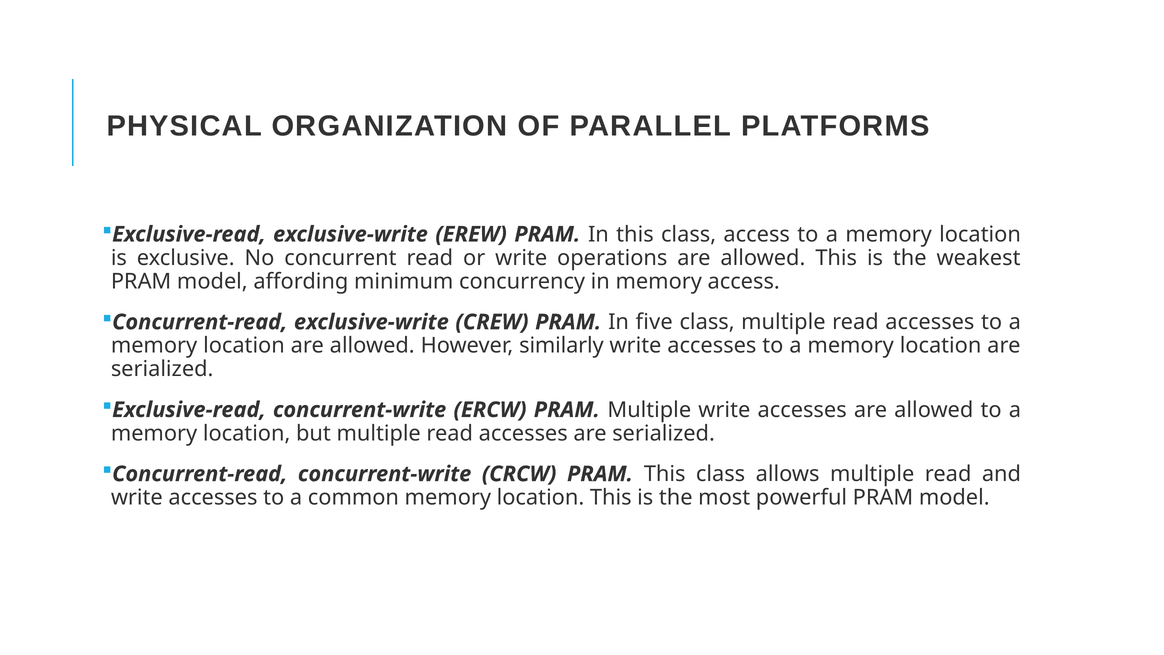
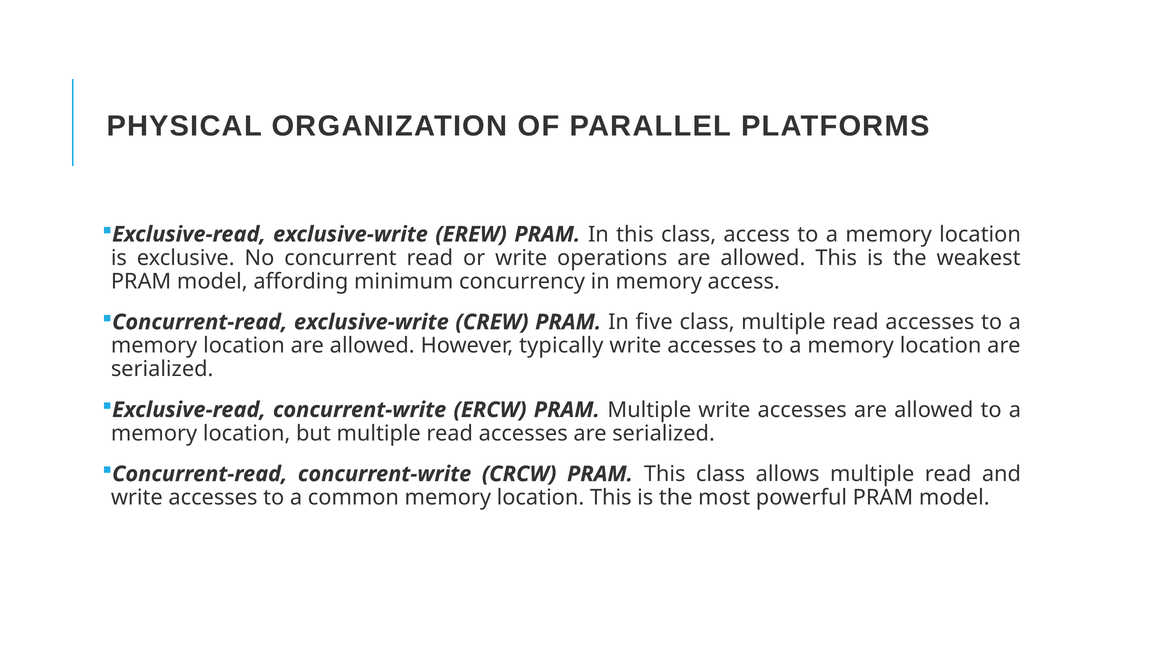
similarly: similarly -> typically (561, 346)
